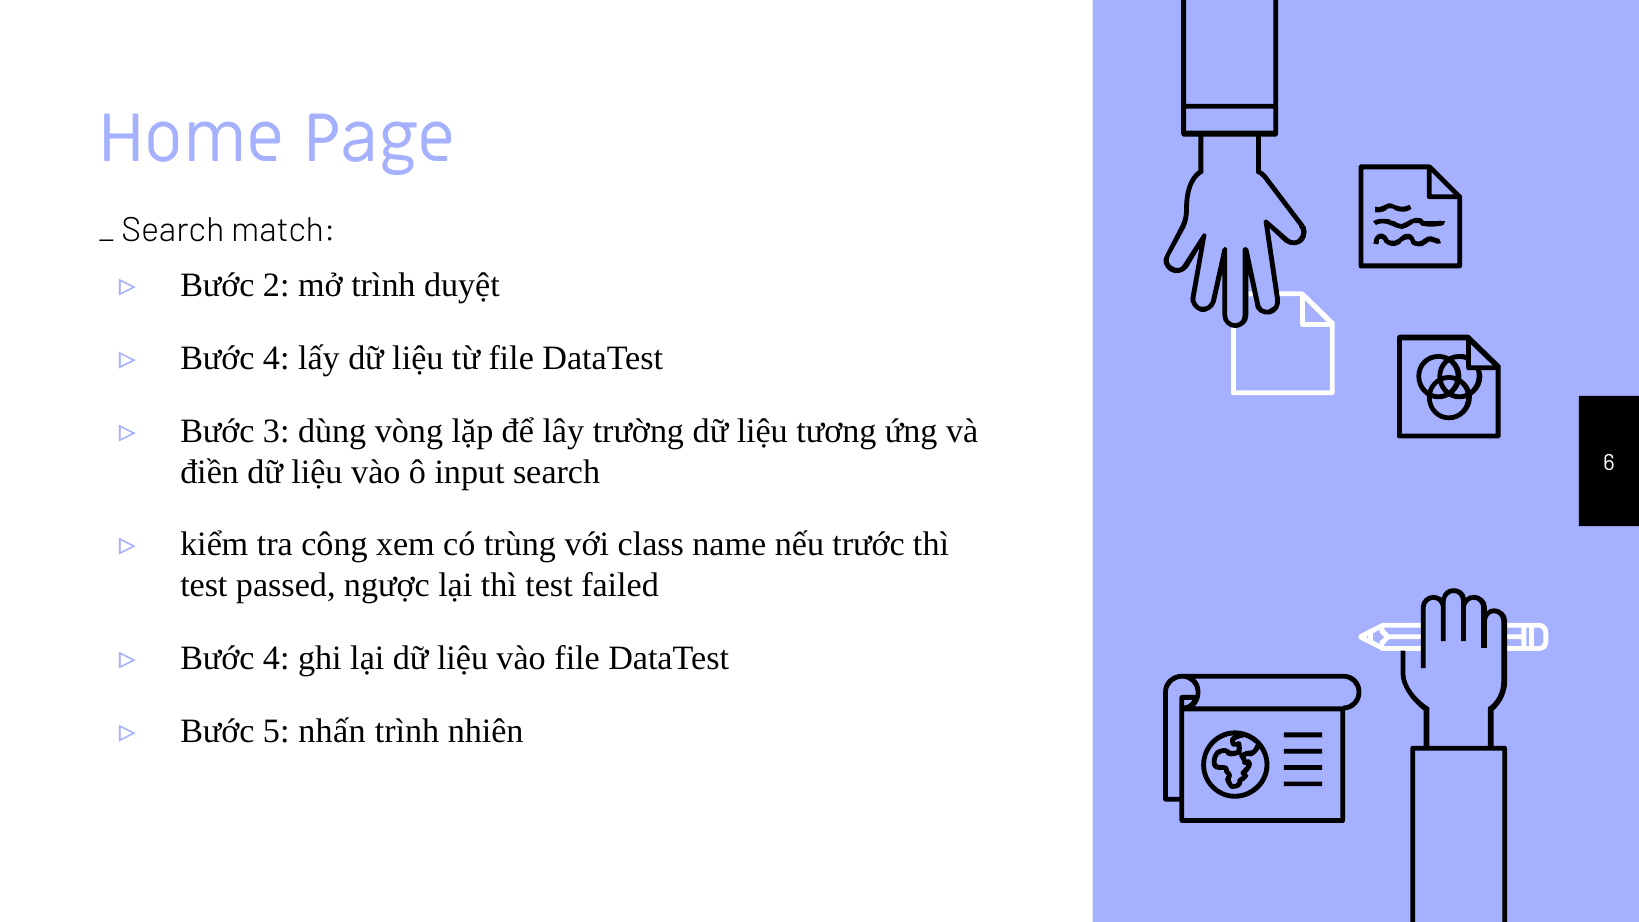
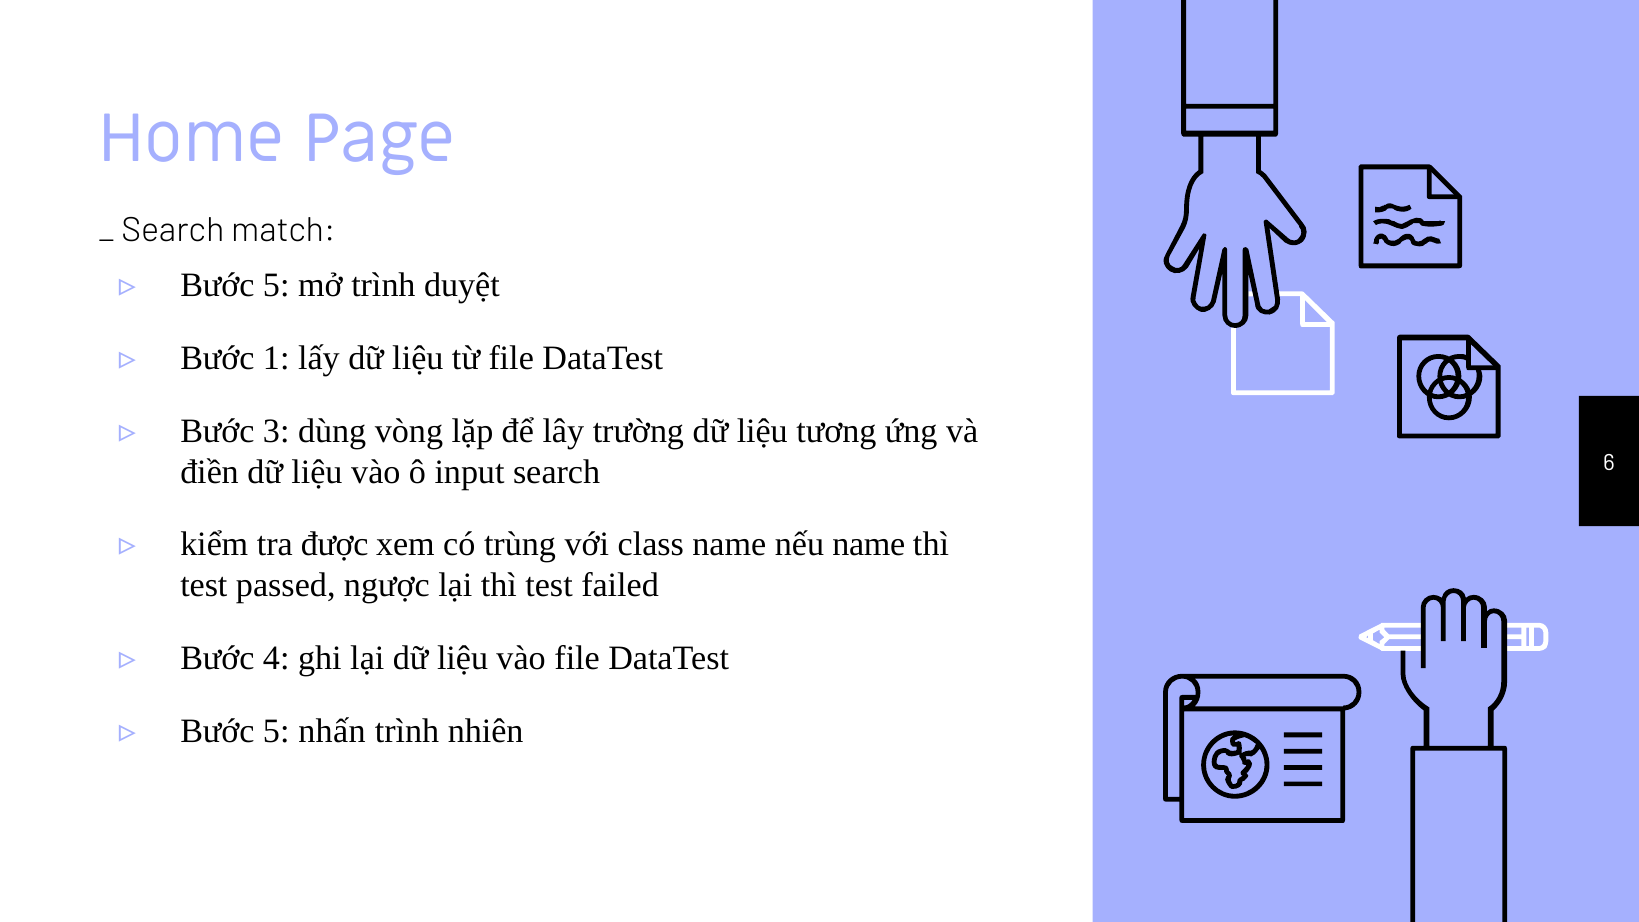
2: 2 -> 5 (276, 285)
4: 4 -> 1 (276, 358)
công: công -> được (335, 545)
nếu trước: trước -> name (869, 545)
